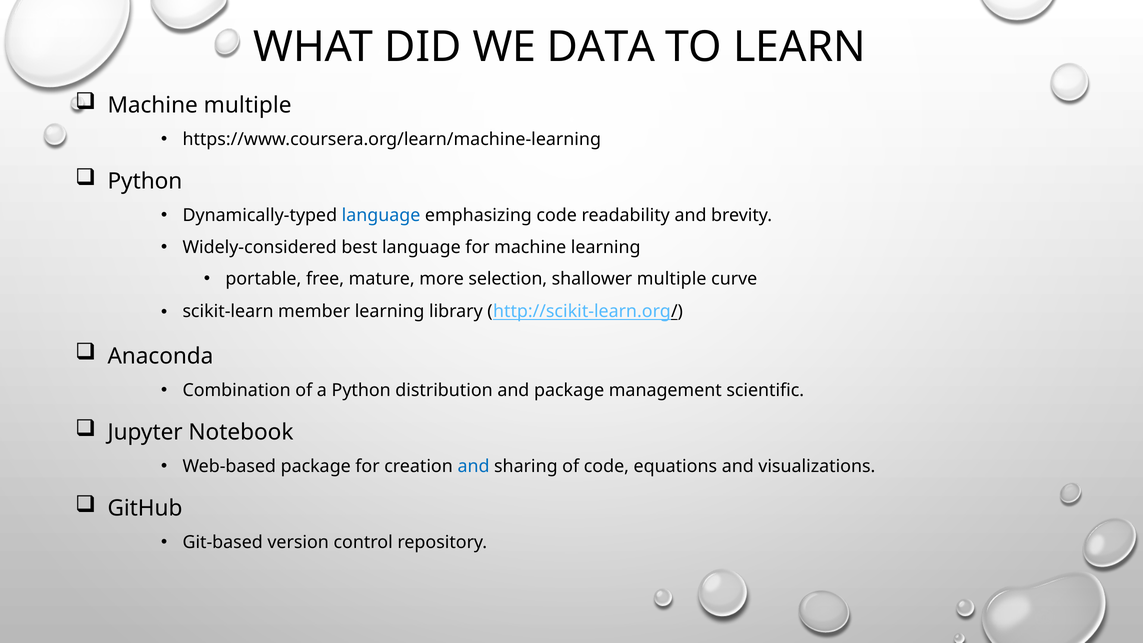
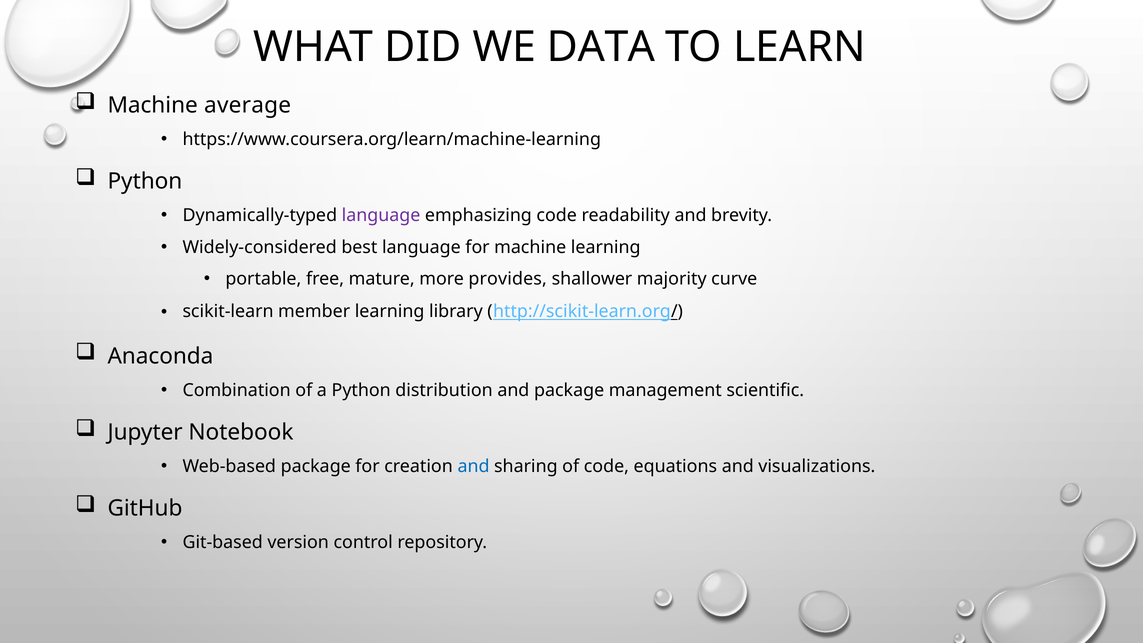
Machine multiple: multiple -> average (248, 105)
language colour: blue -> purple (381, 216)
selection: selection -> provides (508, 279)
shallower multiple: multiple -> majority (672, 279)
